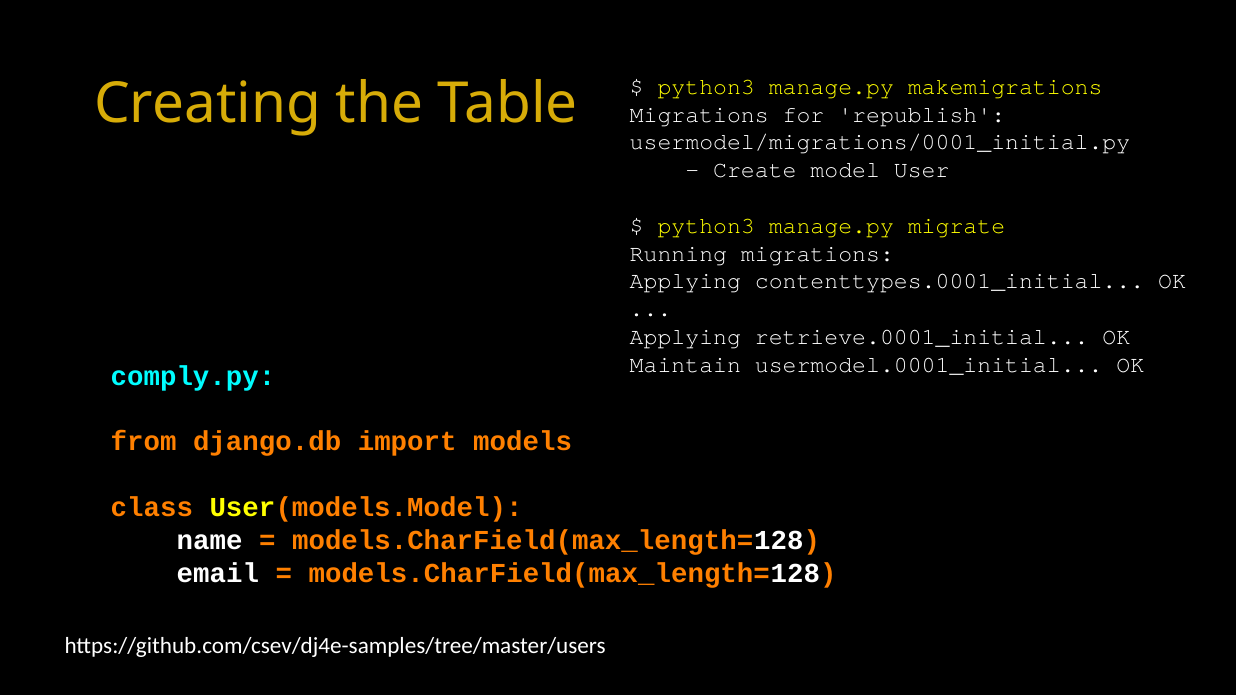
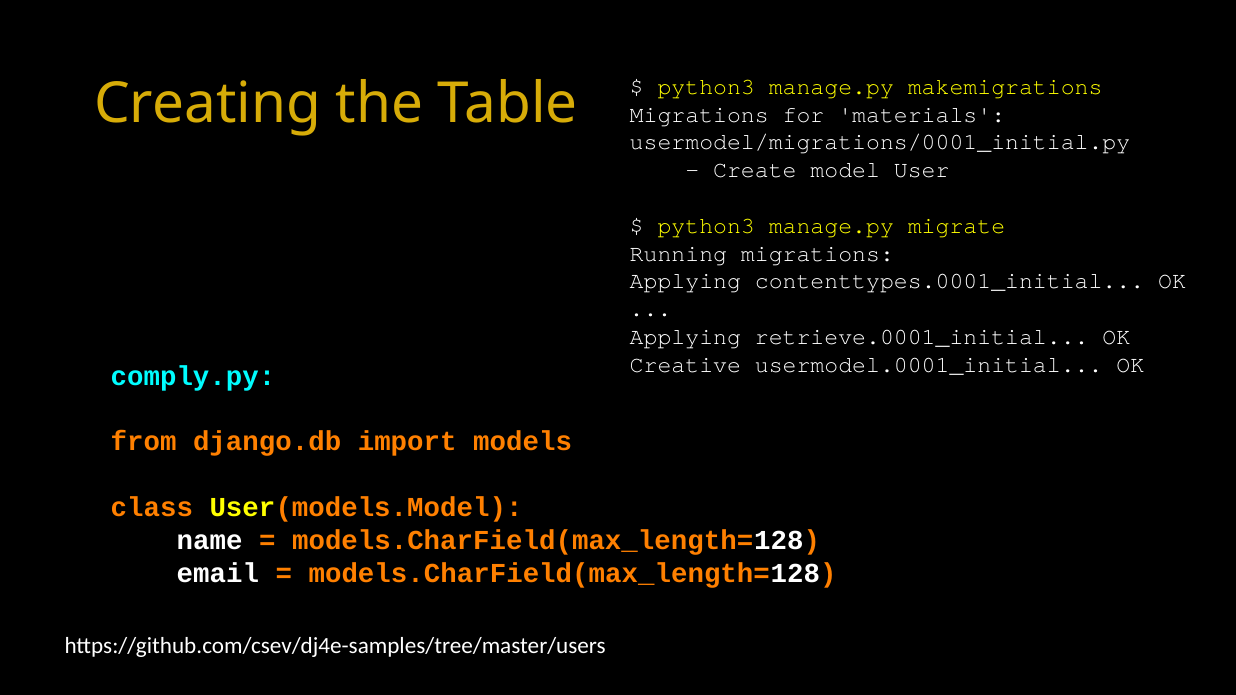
republish: republish -> materials (922, 115)
Maintain: Maintain -> Creative (685, 365)
